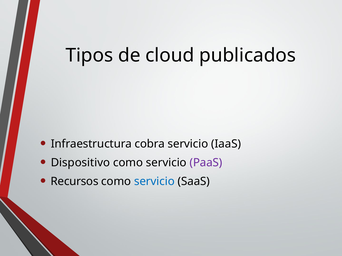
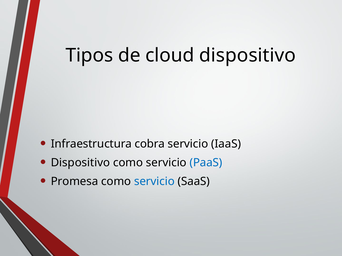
cloud publicados: publicados -> dispositivo (248, 55)
PaaS colour: purple -> blue (206, 163)
Recursos: Recursos -> Promesa (75, 182)
